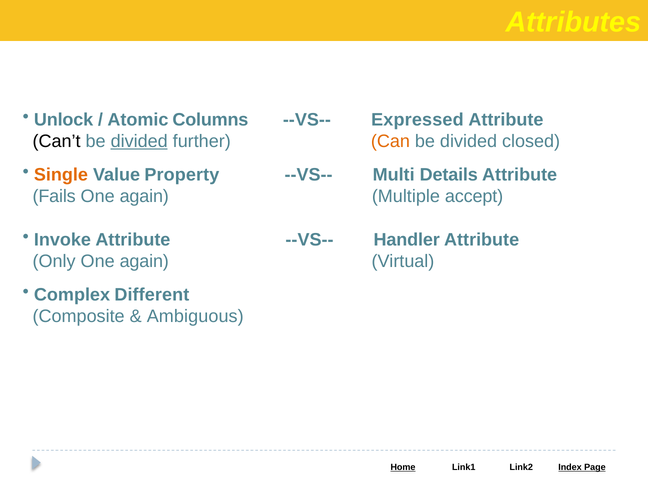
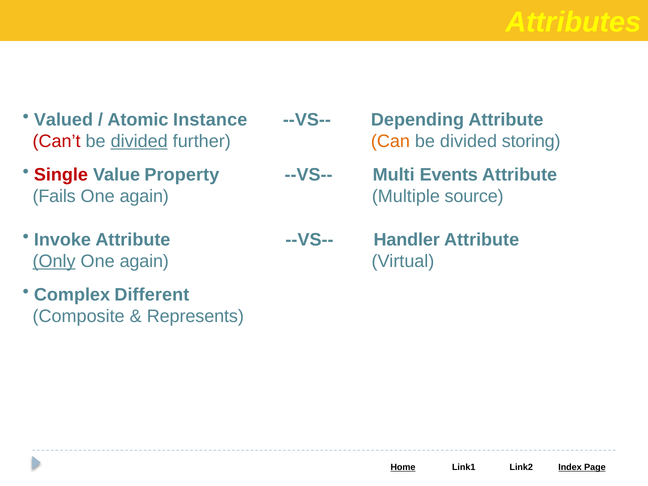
Unlock: Unlock -> Valued (63, 120)
Columns: Columns -> Instance (210, 120)
Expressed: Expressed -> Depending (417, 120)
Can’t colour: black -> red (57, 141)
closed: closed -> storing (531, 141)
Single colour: orange -> red (61, 175)
Details: Details -> Events (449, 175)
accept: accept -> source (474, 196)
Only underline: none -> present (54, 261)
Ambiguous: Ambiguous -> Represents (195, 316)
